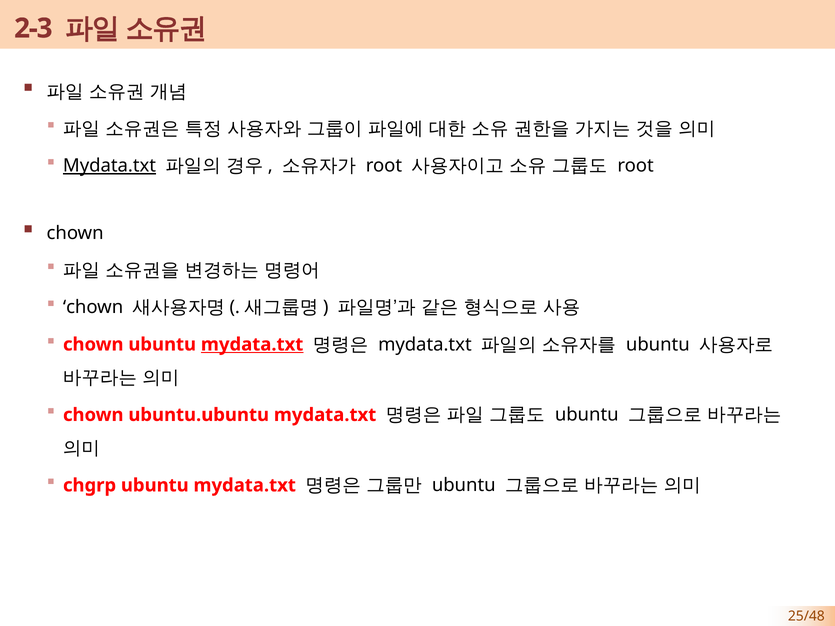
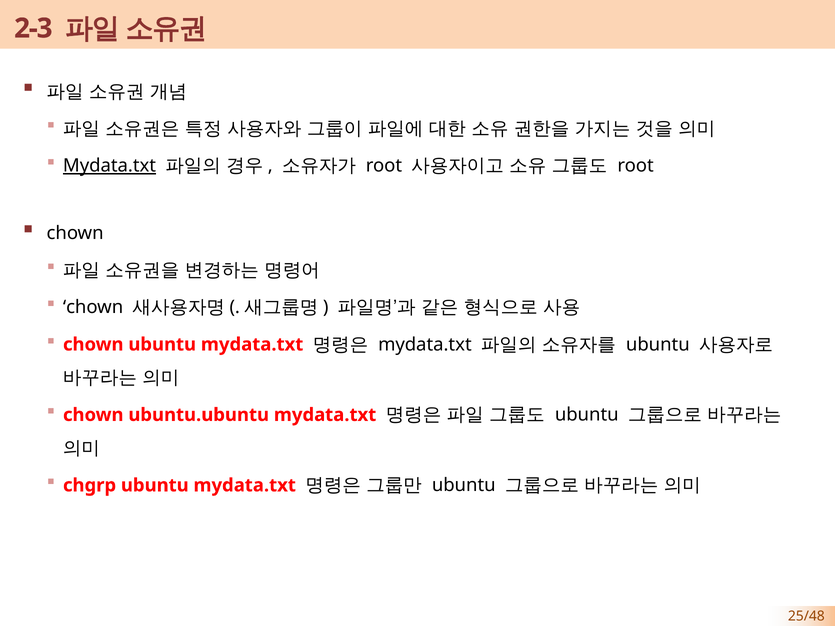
mydata.txt underline: present -> none (252, 345)
